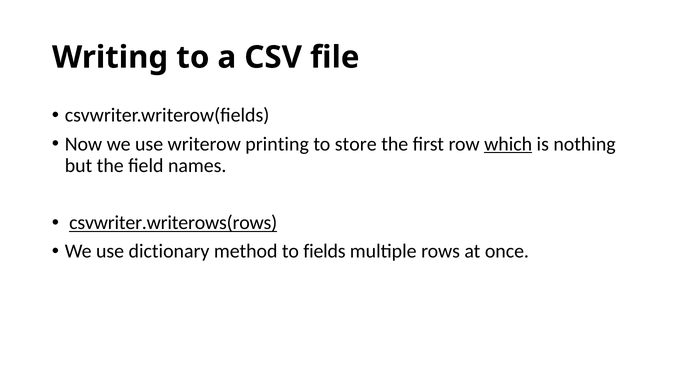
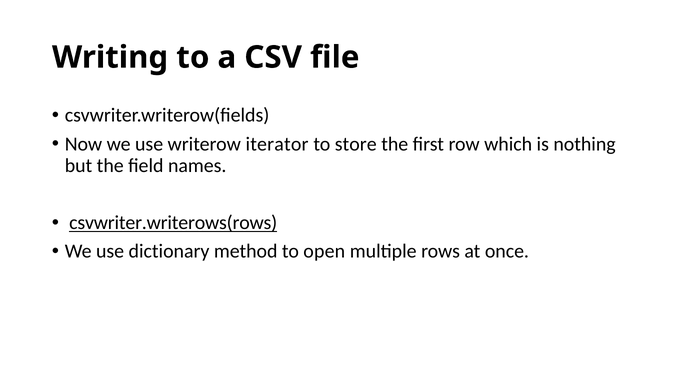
printing: printing -> iterator (277, 144)
which underline: present -> none (508, 144)
fields: fields -> open (324, 251)
